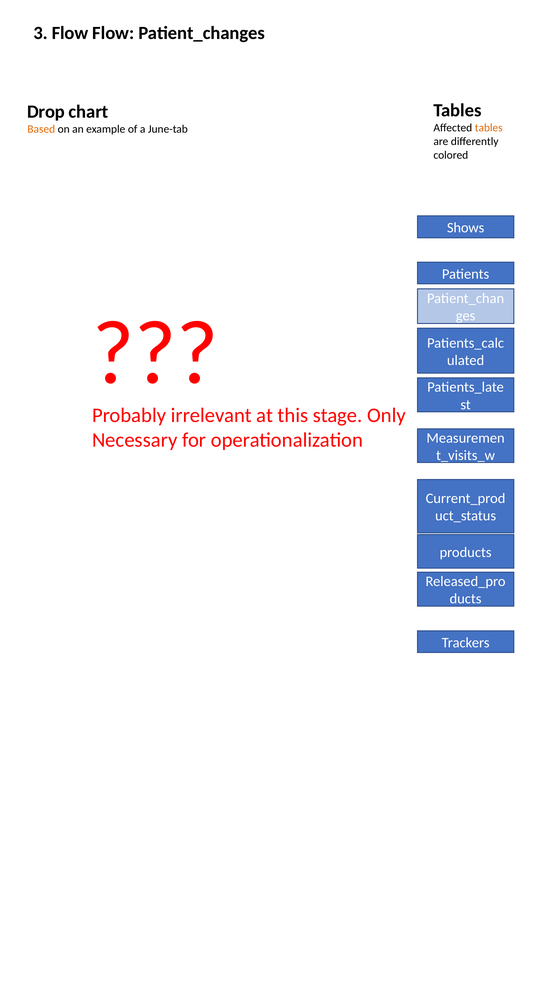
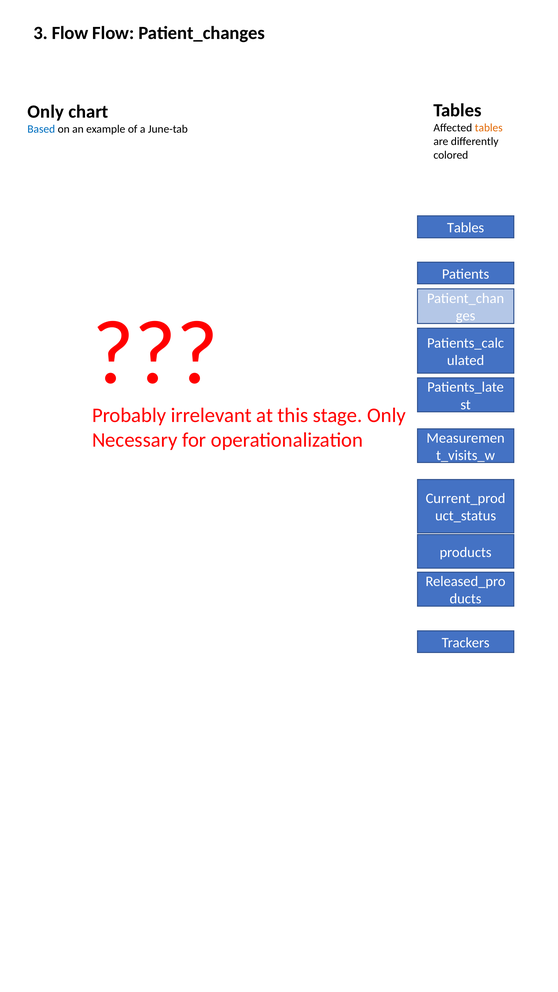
Drop: Drop -> Only (46, 112)
Based colour: orange -> blue (41, 129)
Shows: Shows -> Tables (466, 228)
